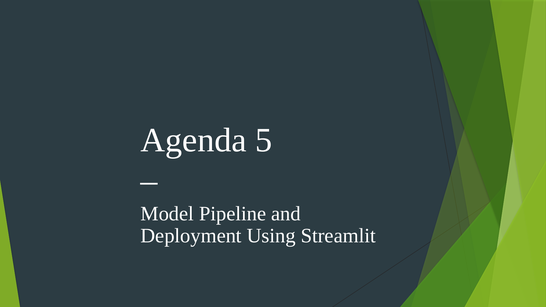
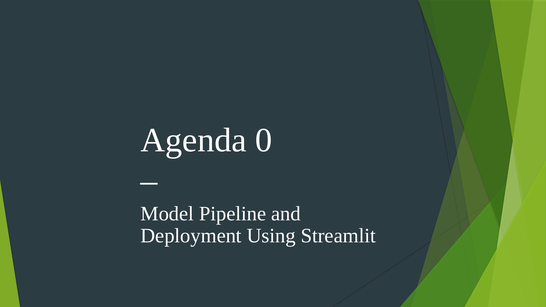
5: 5 -> 0 (264, 140)
